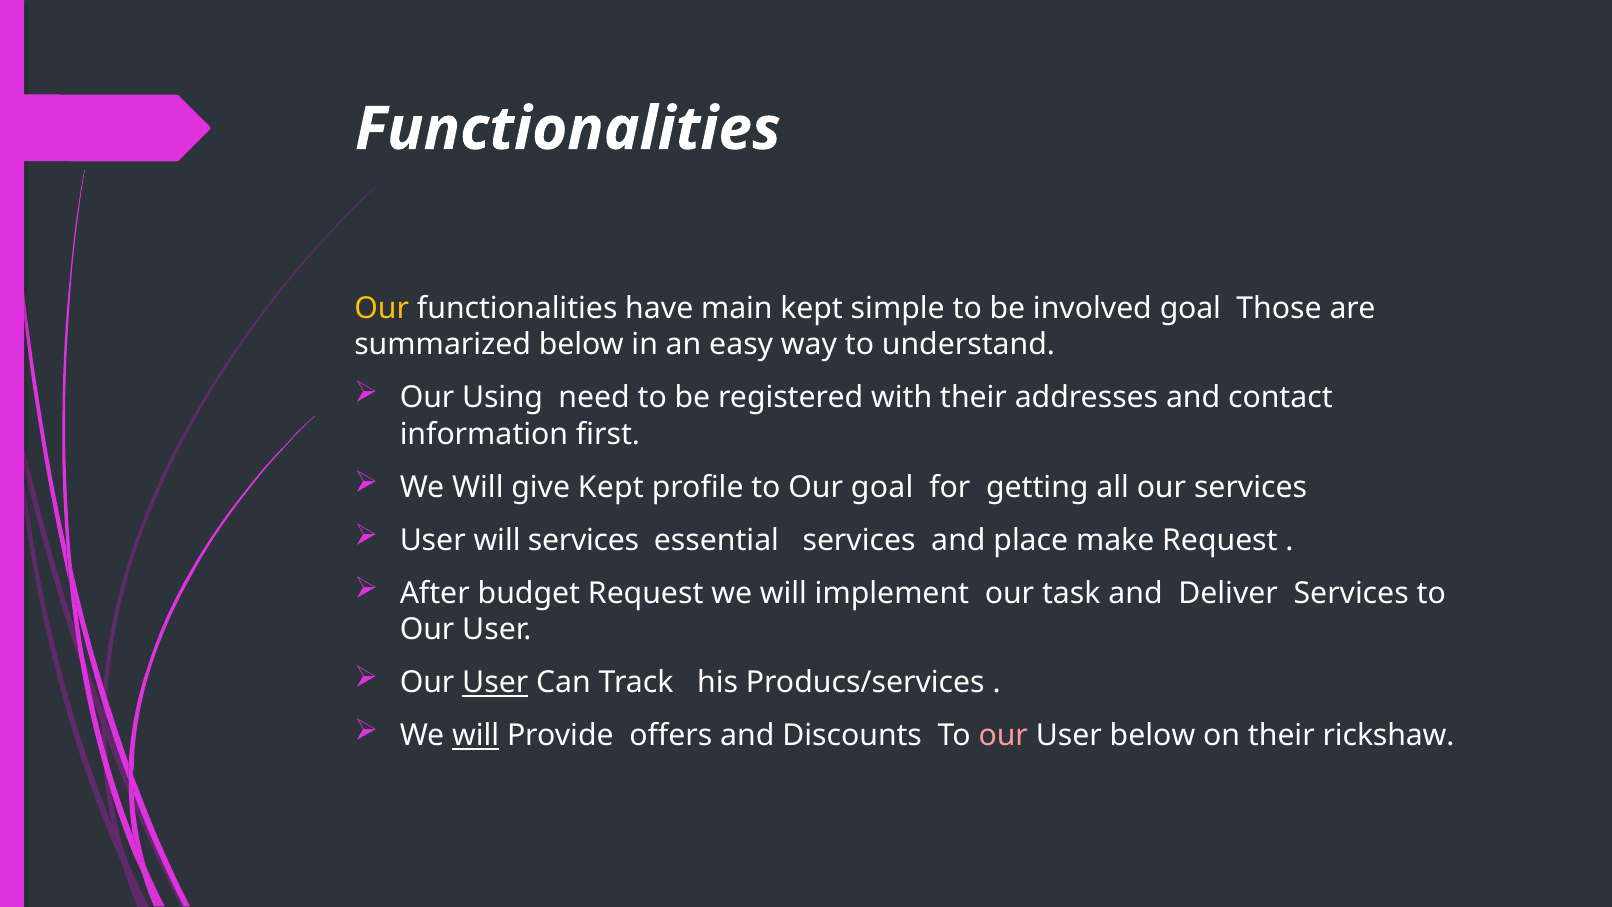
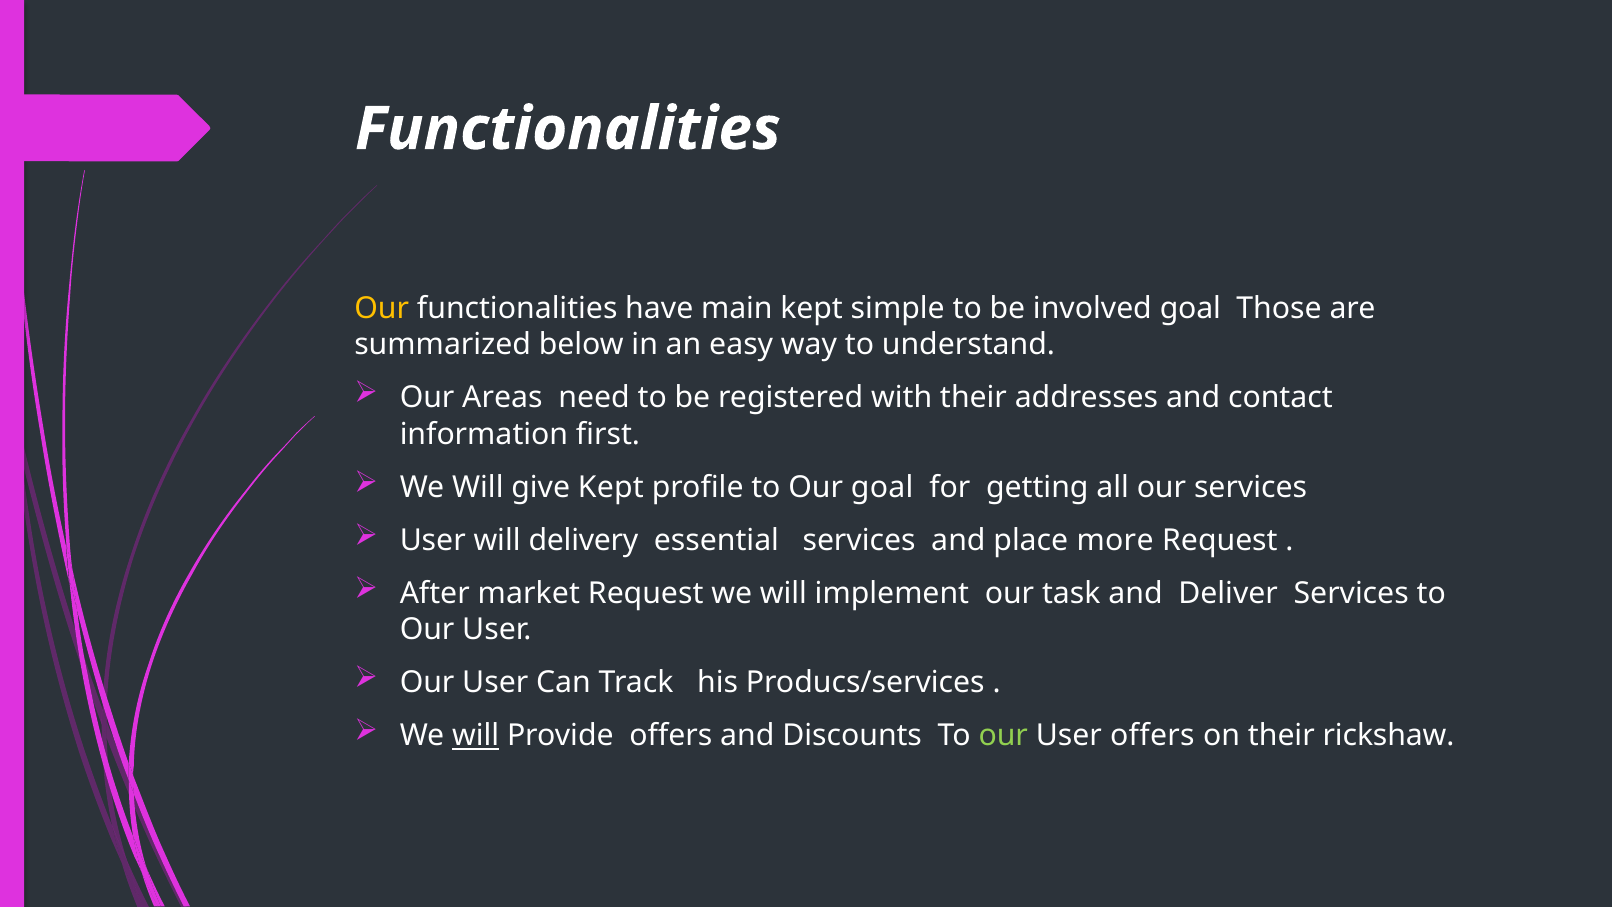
Using: Using -> Areas (502, 398)
will services: services -> delivery (583, 540)
make: make -> more (1115, 540)
budget: budget -> market (529, 593)
User underline: present -> none (495, 683)
our colour: pink -> light green (1003, 736)
User below: below -> offers (1152, 736)
